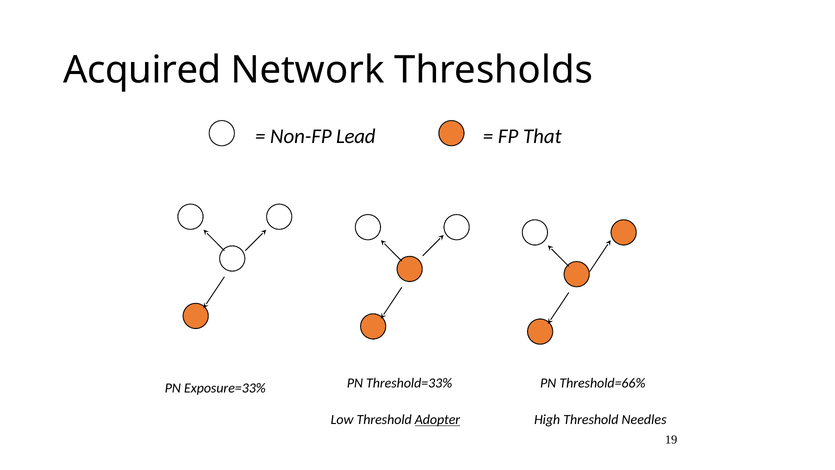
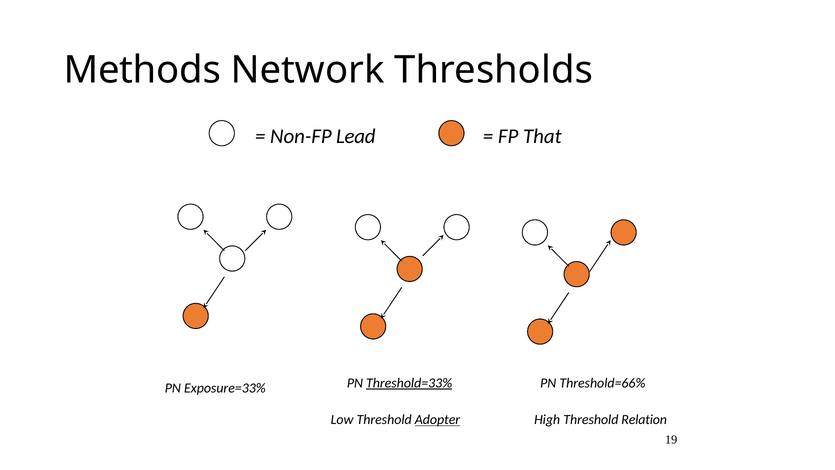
Acquired: Acquired -> Methods (142, 70)
Threshold=33% underline: none -> present (409, 383)
Needles: Needles -> Relation (644, 419)
